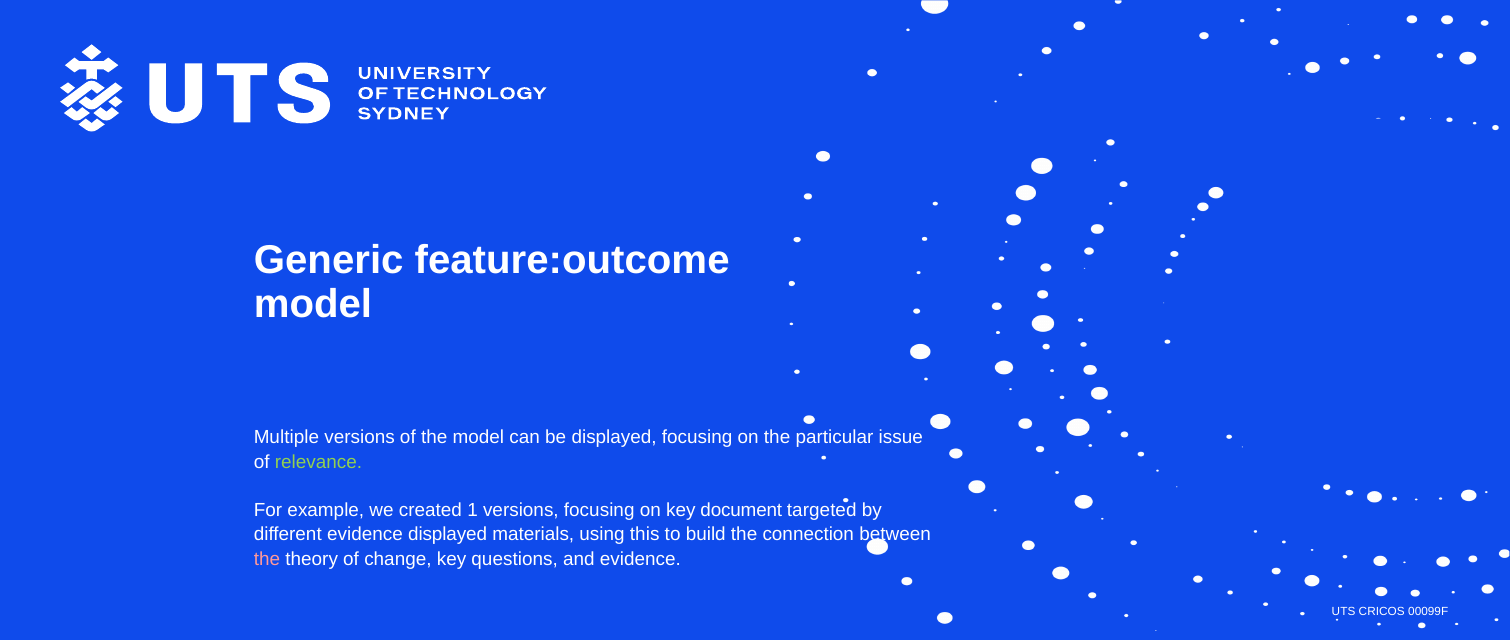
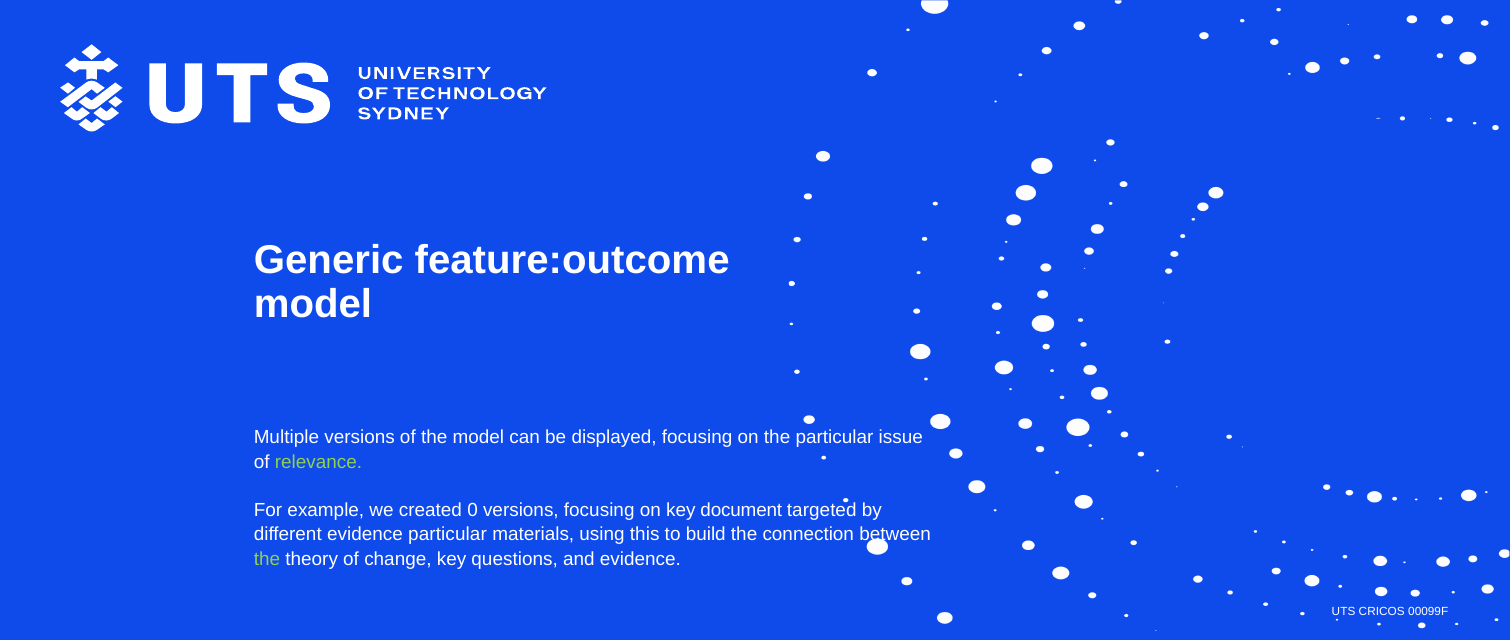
1: 1 -> 0 (473, 510)
evidence displayed: displayed -> particular (448, 534)
the colour: pink -> light green (267, 559)
